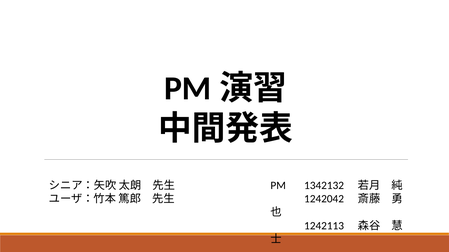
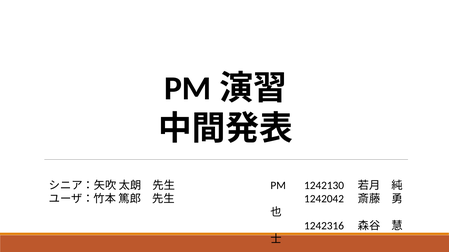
1342132: 1342132 -> 1242130 (324, 186)
1242113: 1242113 -> 1242316 (324, 226)
